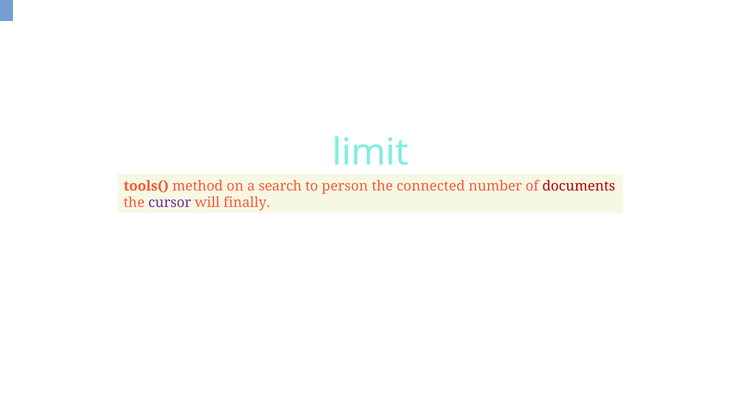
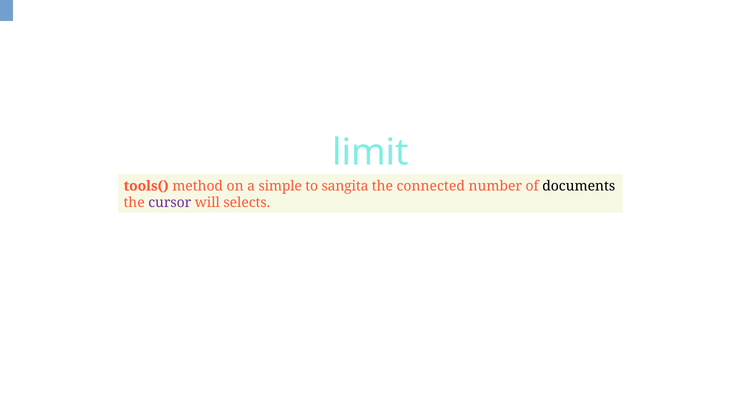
search: search -> simple (280, 186)
person: person -> sangita (345, 186)
documents colour: red -> black (579, 186)
finally: finally -> selects (247, 203)
